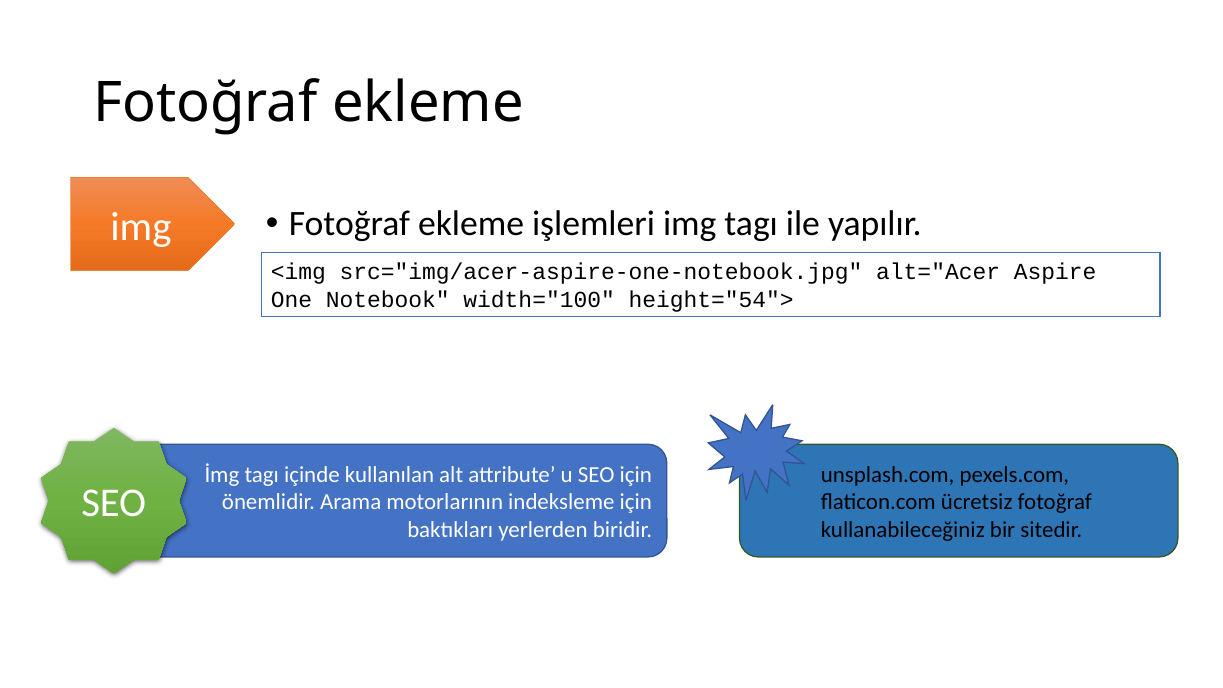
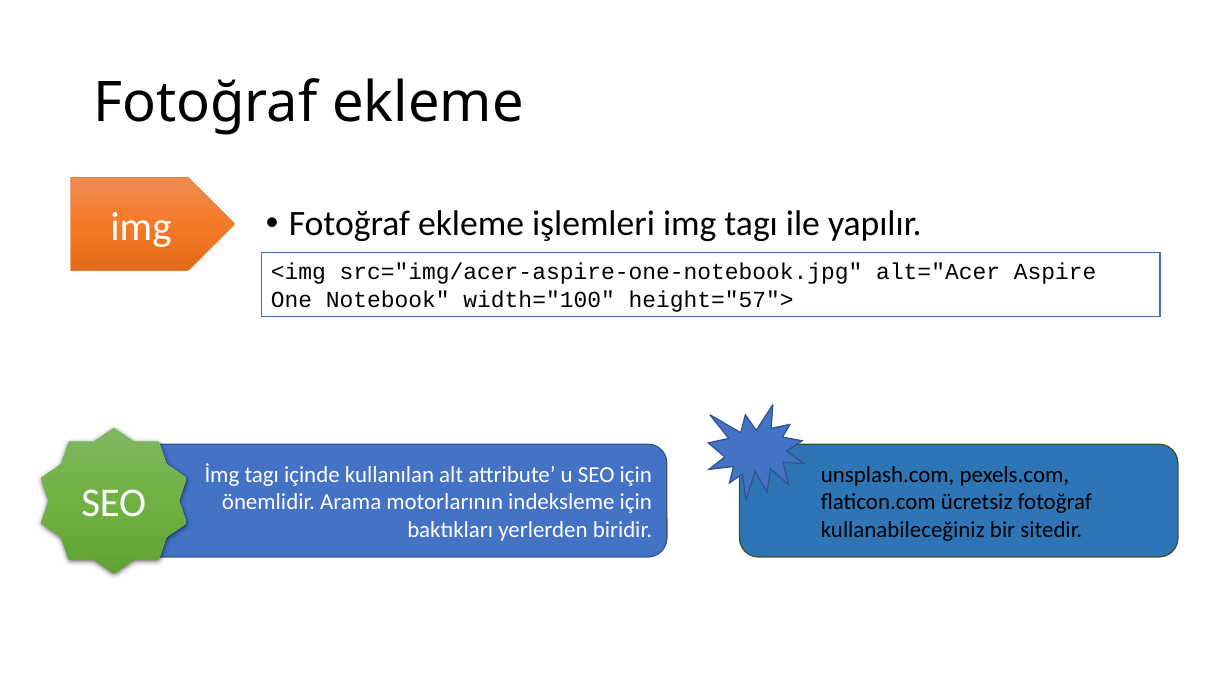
height="54">: height="54"> -> height="57"> (711, 300)
